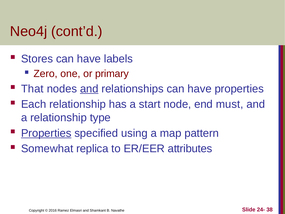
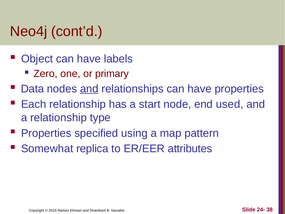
Stores: Stores -> Object (37, 59)
That: That -> Data (32, 89)
must: must -> used (230, 104)
Properties underline: present -> none (46, 133)
